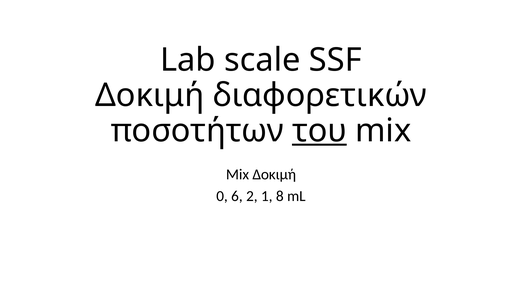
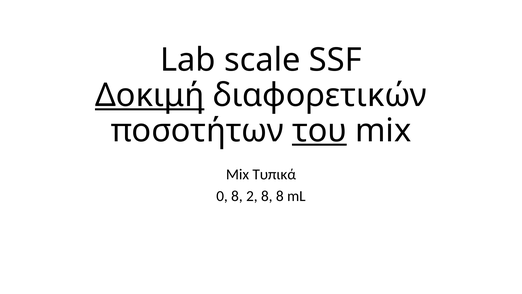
Δοκιμή underline: none -> present (150, 95)
Mix Δοκιμή: Δοκιμή -> Τυπικά (274, 174)
0 6: 6 -> 8 (237, 196)
2 1: 1 -> 8 (267, 196)
